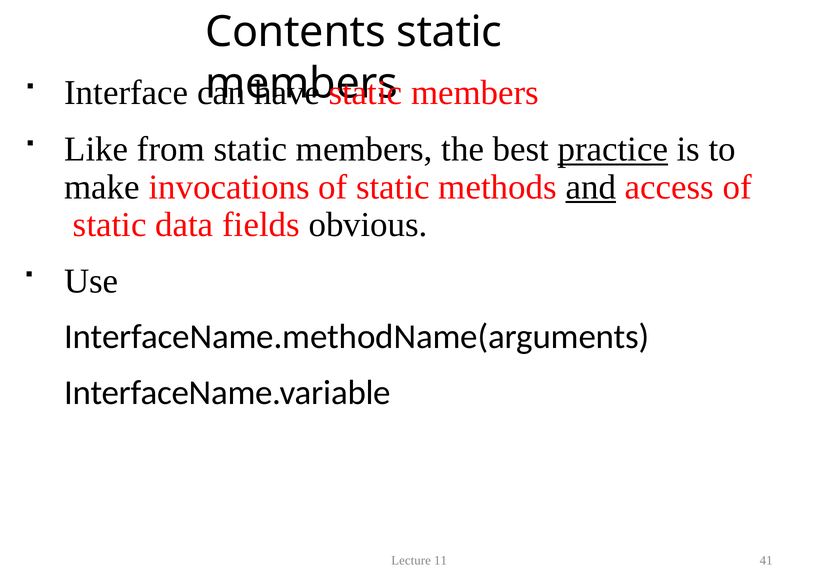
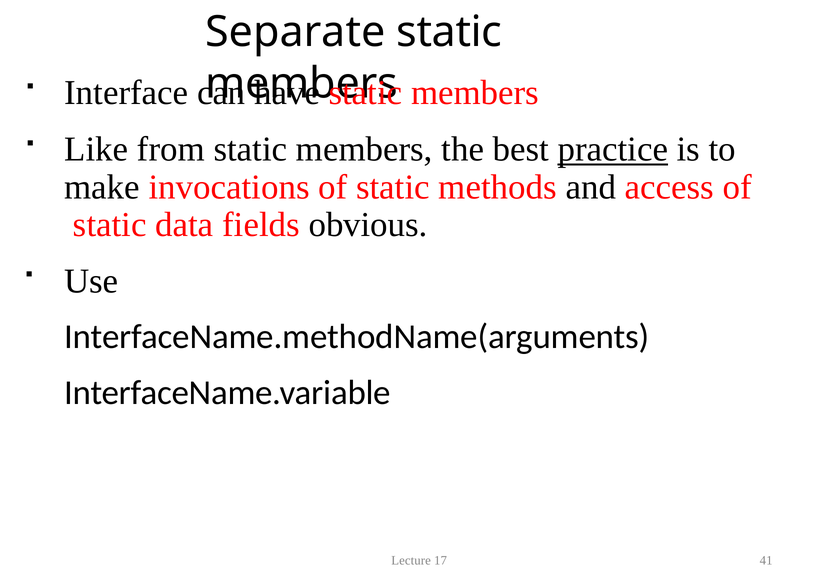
Contents: Contents -> Separate (295, 32)
and underline: present -> none (591, 187)
11: 11 -> 17 (441, 561)
